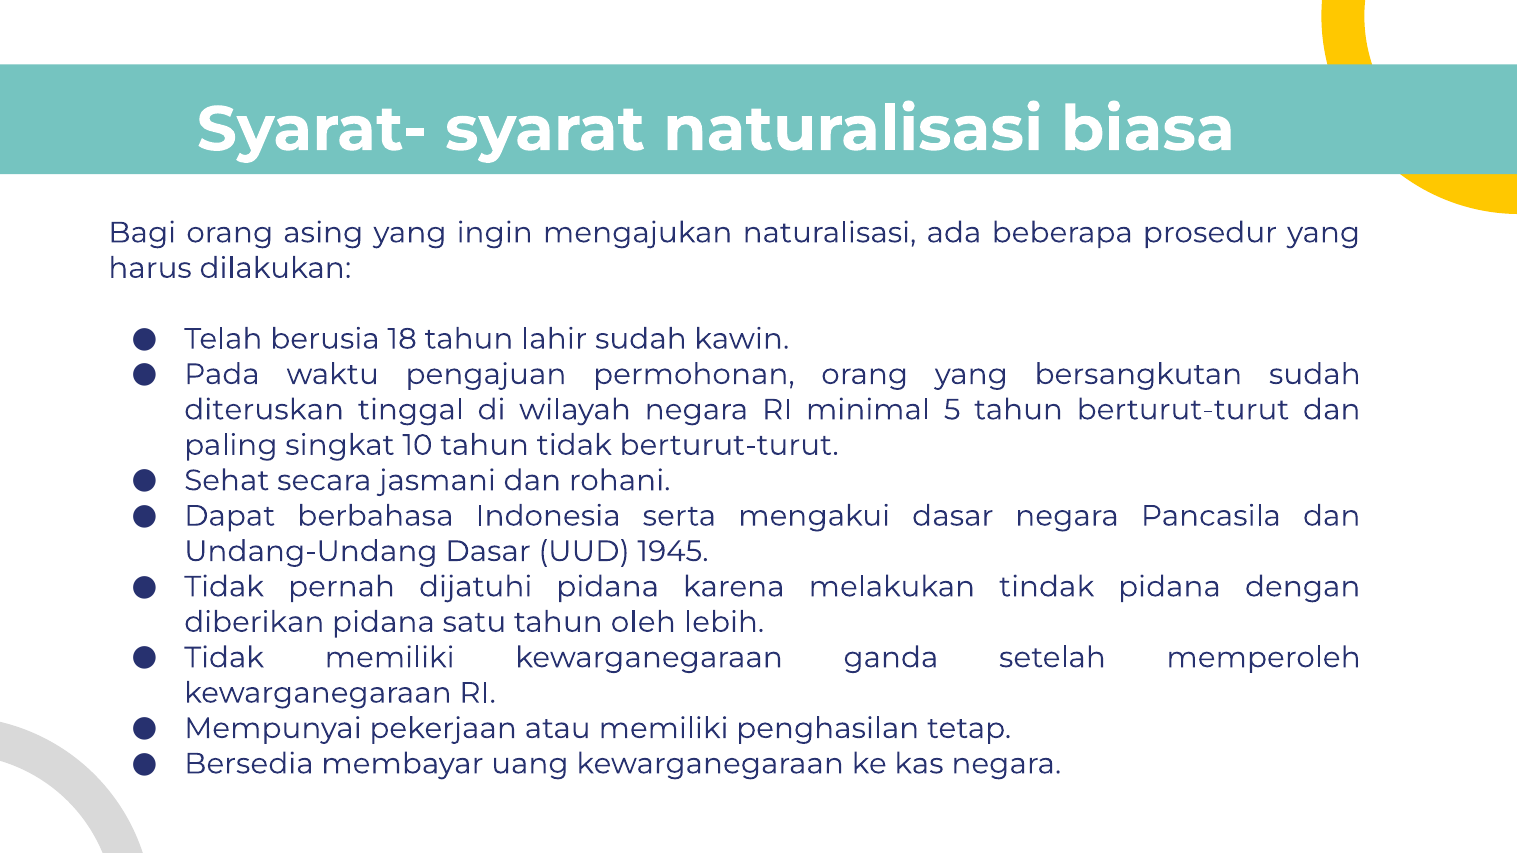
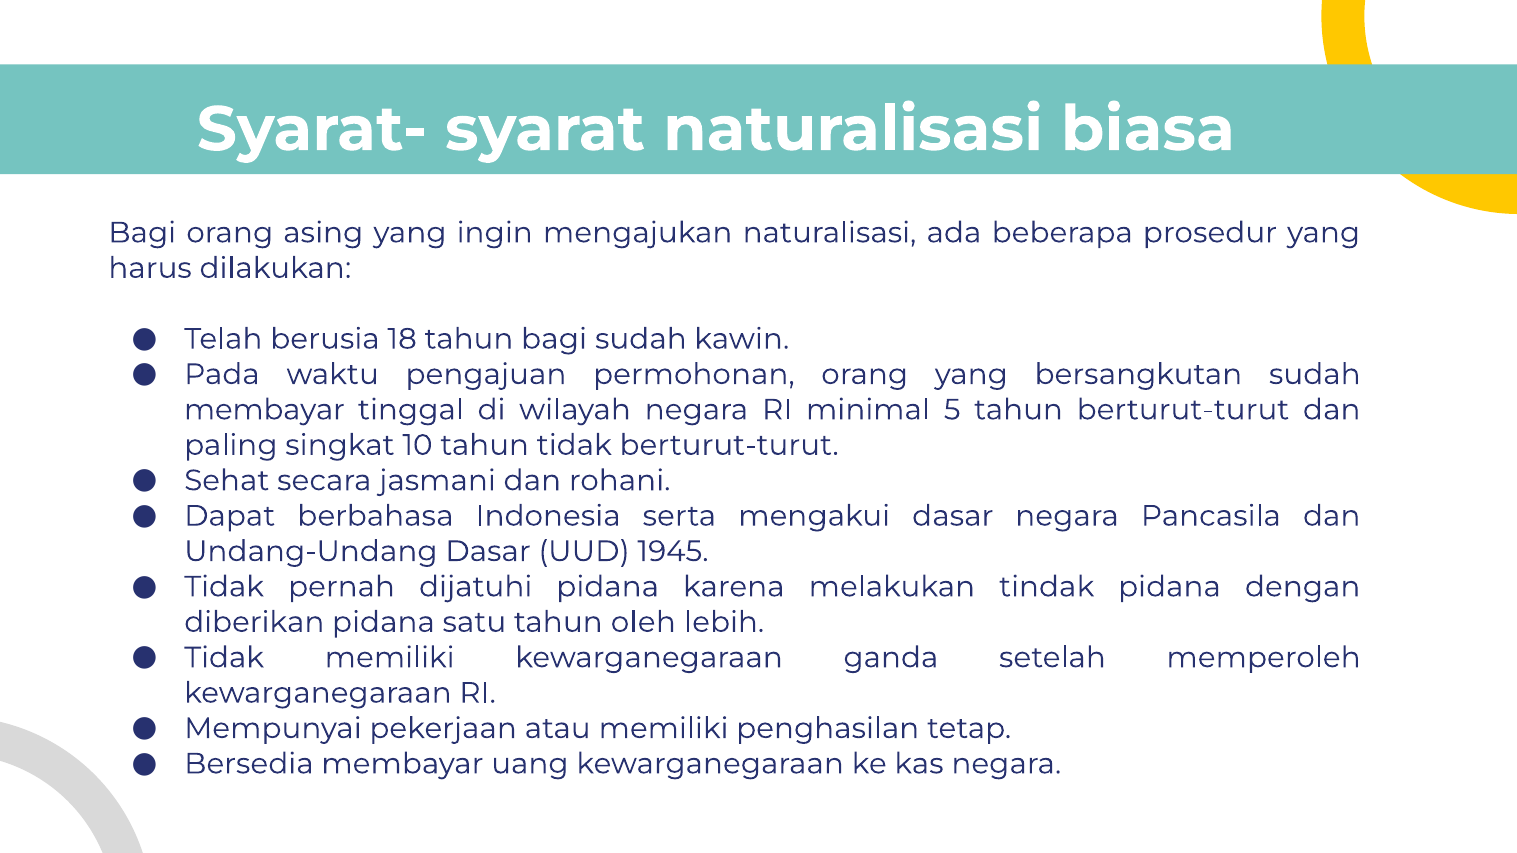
tahun lahir: lahir -> bagi (554, 339)
diteruskan: diteruskan -> membayar (264, 410)
